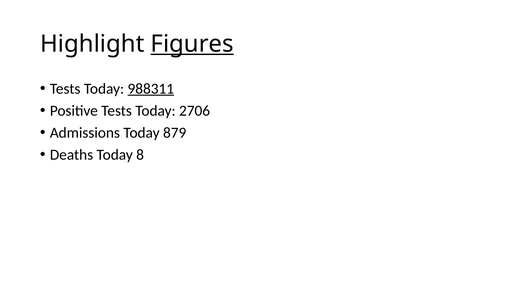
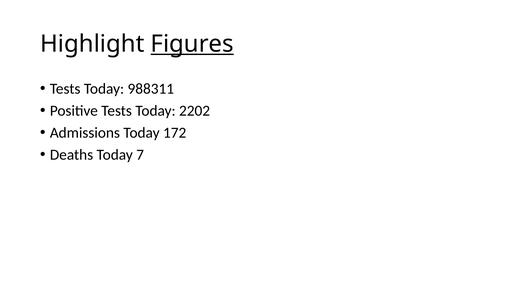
988311 underline: present -> none (151, 89)
2706: 2706 -> 2202 (195, 111)
879: 879 -> 172 (175, 133)
8: 8 -> 7 (140, 155)
